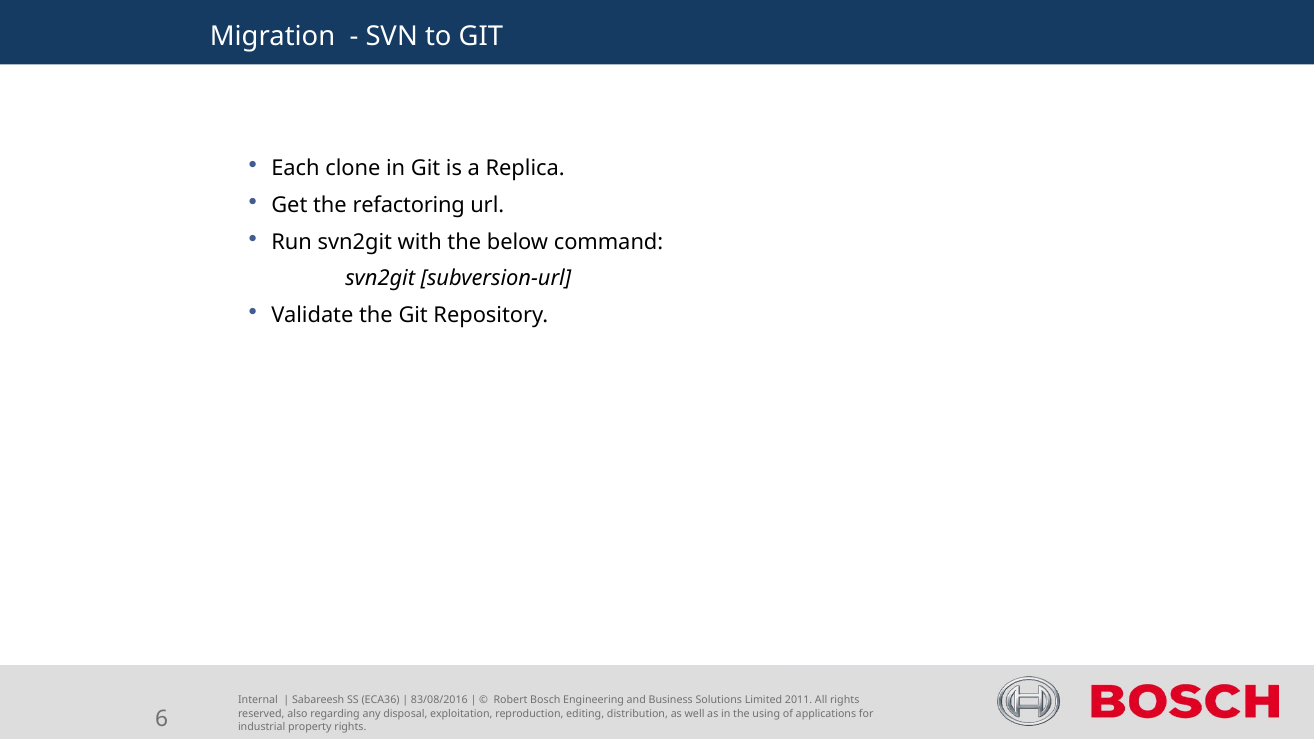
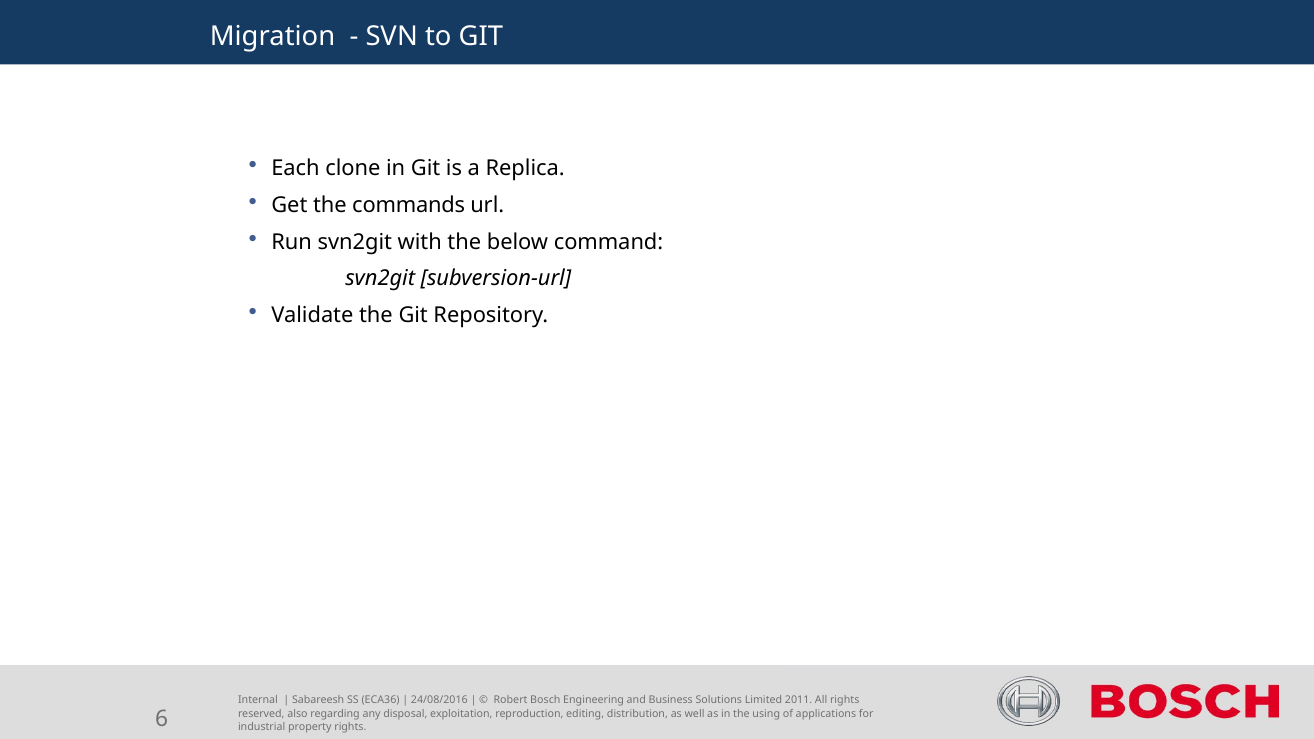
refactoring: refactoring -> commands (409, 205)
83/08/2016: 83/08/2016 -> 24/08/2016 (439, 700)
